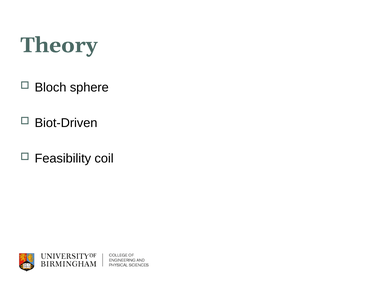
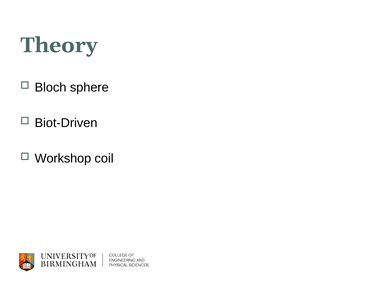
Feasibility: Feasibility -> Workshop (63, 158)
